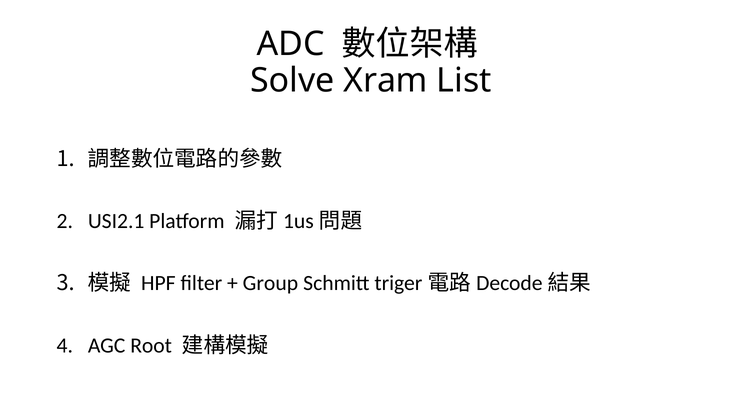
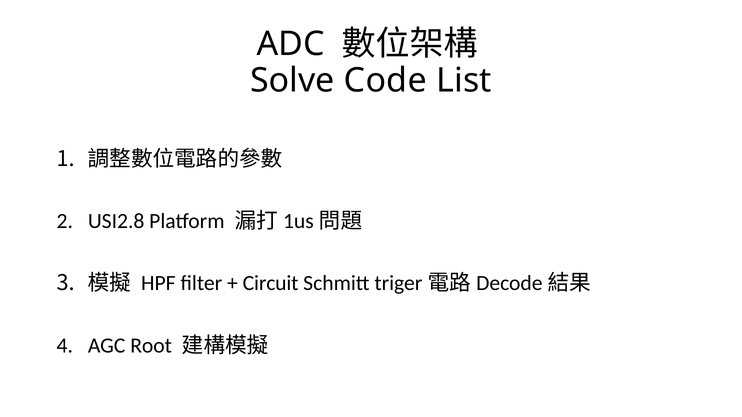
Xram: Xram -> Code (385, 81)
USI2.1: USI2.1 -> USI2.8 (116, 221)
Group: Group -> Circuit (271, 284)
